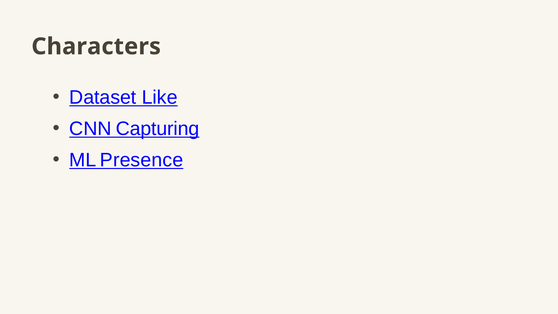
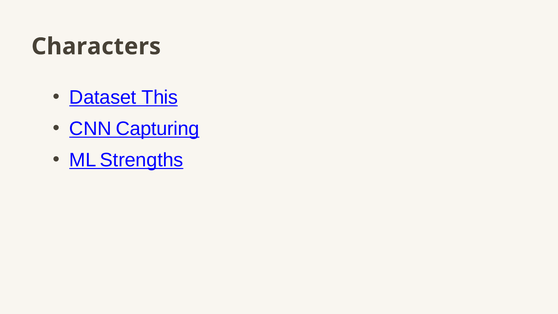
Like: Like -> This (160, 97)
Presence: Presence -> Strengths (142, 160)
